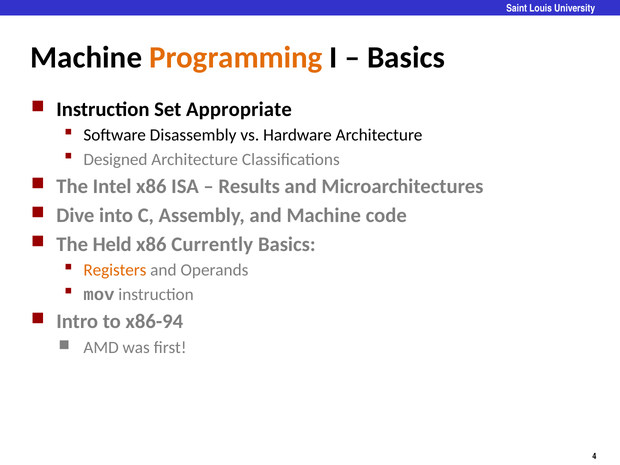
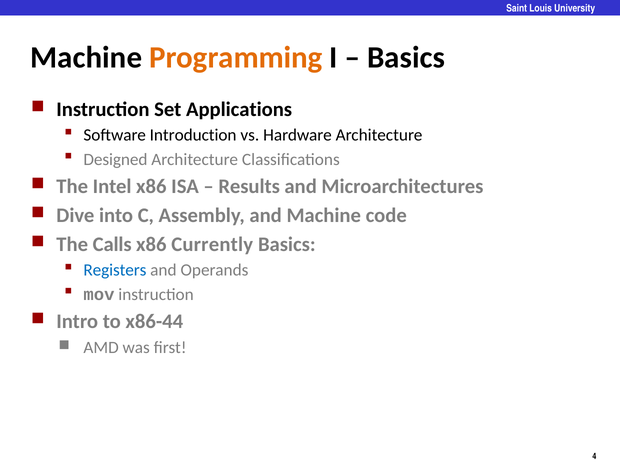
Appropriate: Appropriate -> Applications (239, 109)
Disassembly: Disassembly -> Introduction (193, 135)
Held: Held -> Calls (112, 244)
Registers colour: orange -> blue (115, 270)
x86-94: x86-94 -> x86-44 (154, 321)
